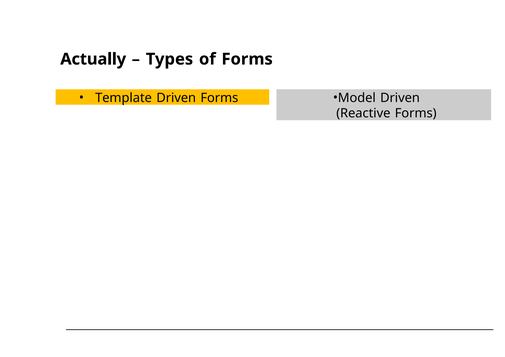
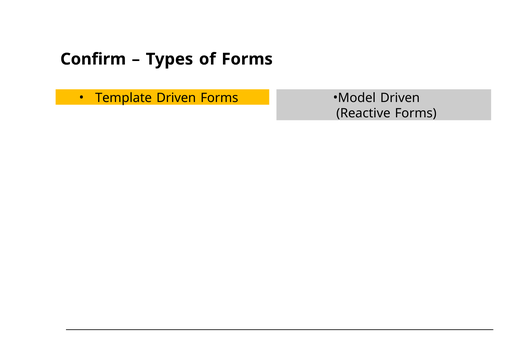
Actually: Actually -> Confirm (93, 59)
